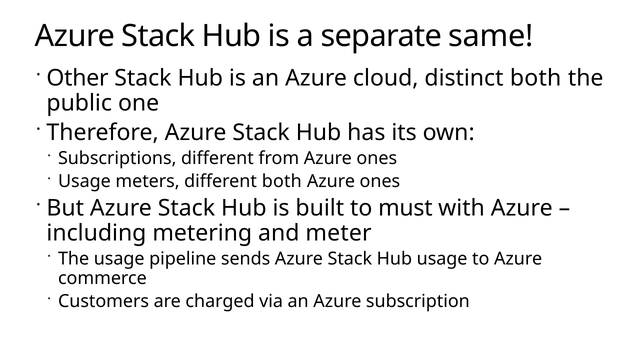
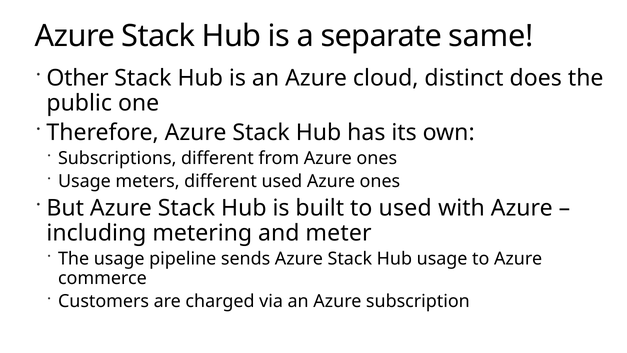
distinct both: both -> does (536, 78)
different both: both -> used (282, 181)
to must: must -> used (405, 208)
